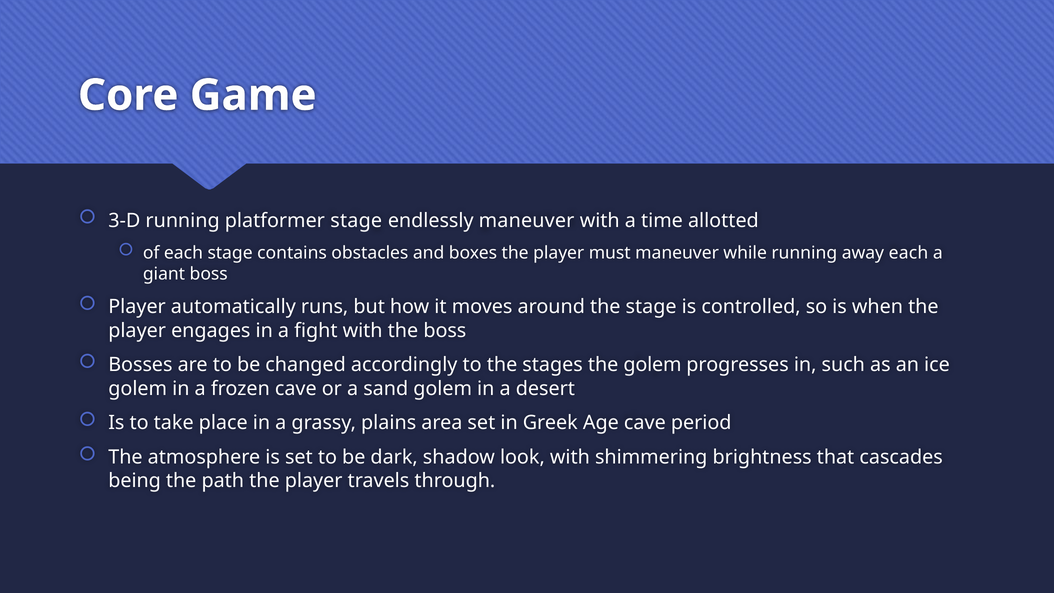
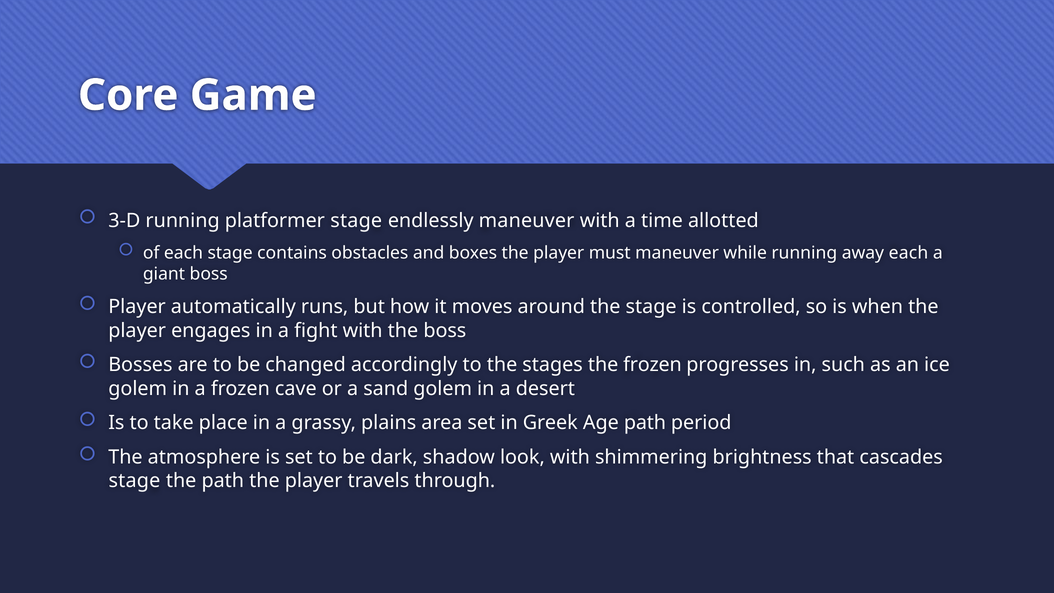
the golem: golem -> frozen (652, 365)
Age cave: cave -> path (645, 423)
being: being -> stage (134, 481)
